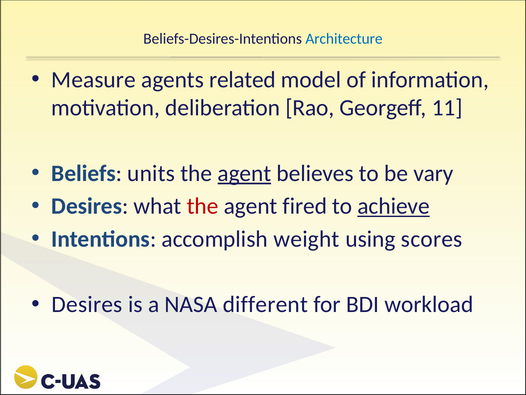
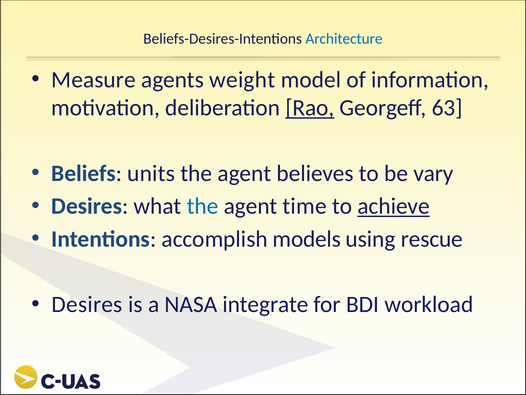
related: related -> weight (242, 80)
Rao underline: none -> present (310, 108)
11: 11 -> 63 (447, 108)
agent underline: present -> none (244, 173)
the colour: red -> blue (203, 206)
fired: fired -> time (305, 206)
weight: weight -> models (307, 239)
scores: scores -> rescue (432, 239)
different: different -> integrate (265, 304)
